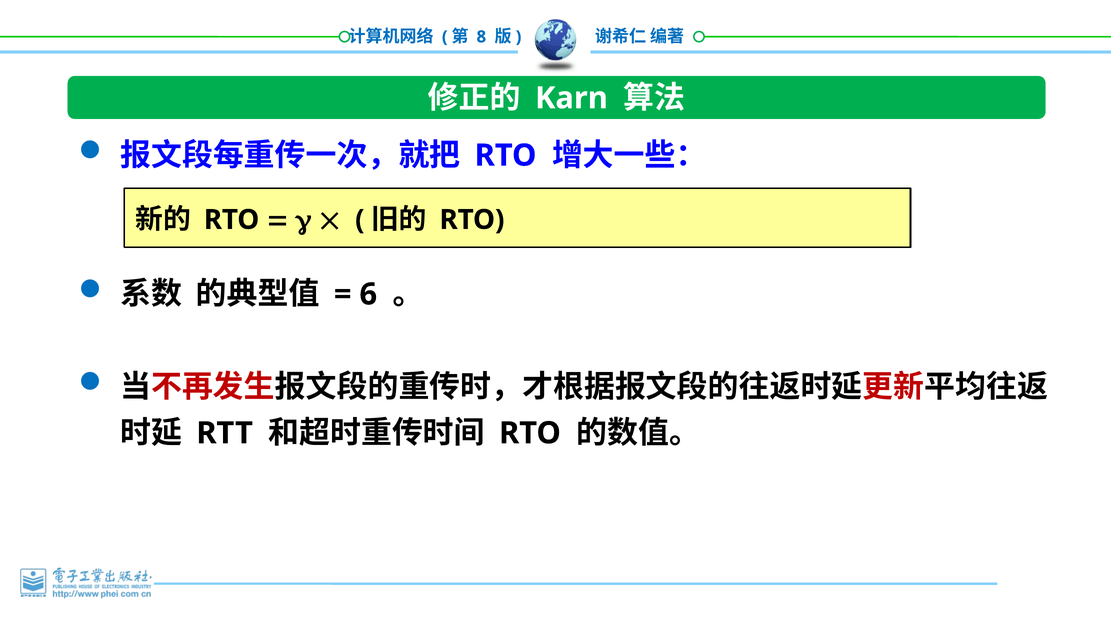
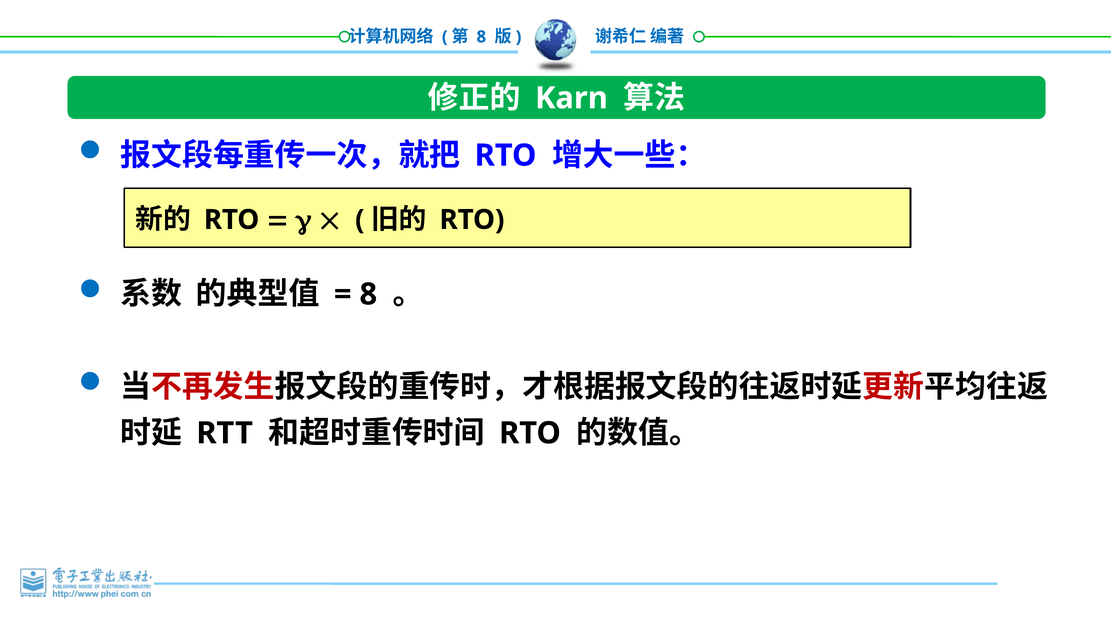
6: 6 -> 8 (368, 294)
